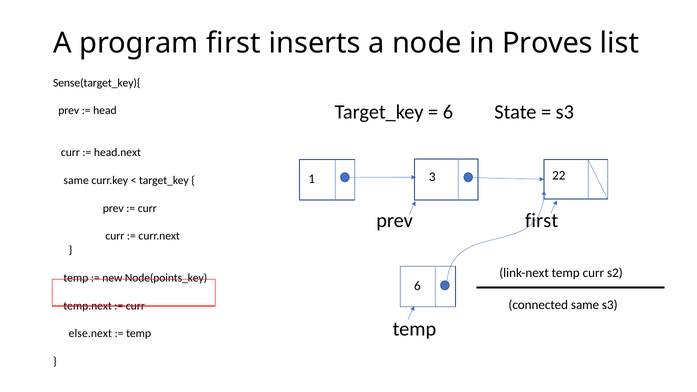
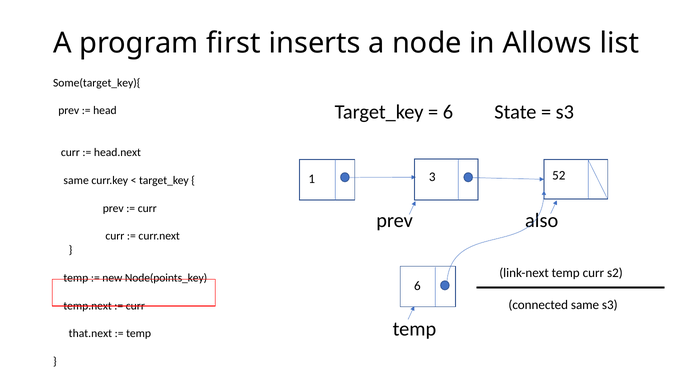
Proves: Proves -> Allows (547, 43)
Sense(target_key){: Sense(target_key){ -> Some(target_key){ (97, 83)
22: 22 -> 52 (559, 175)
first: first -> also (542, 220)
else.next: else.next -> that.next (90, 334)
